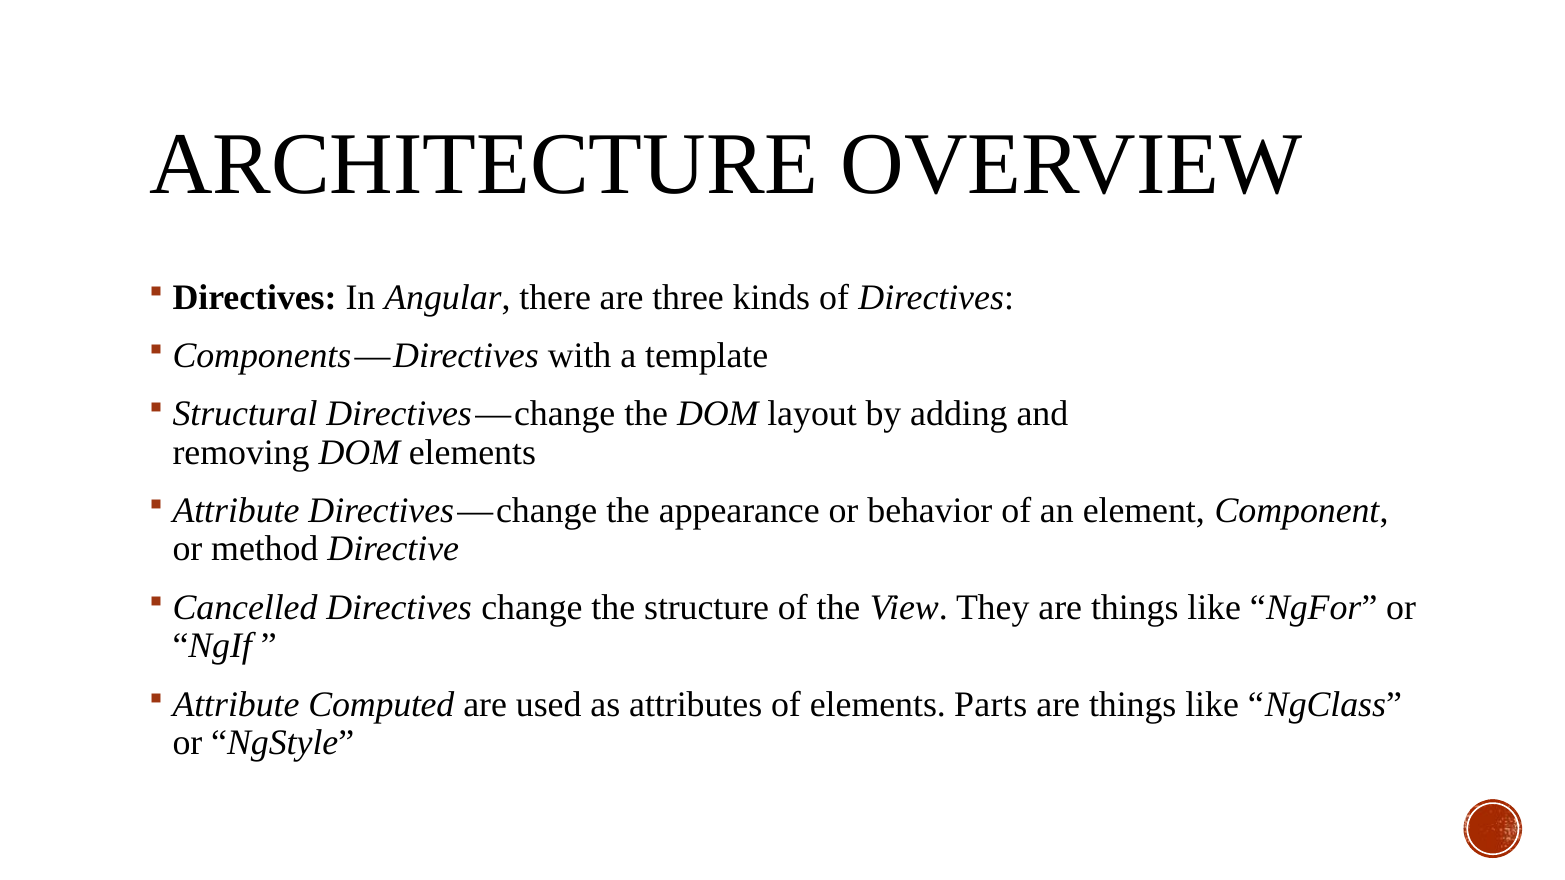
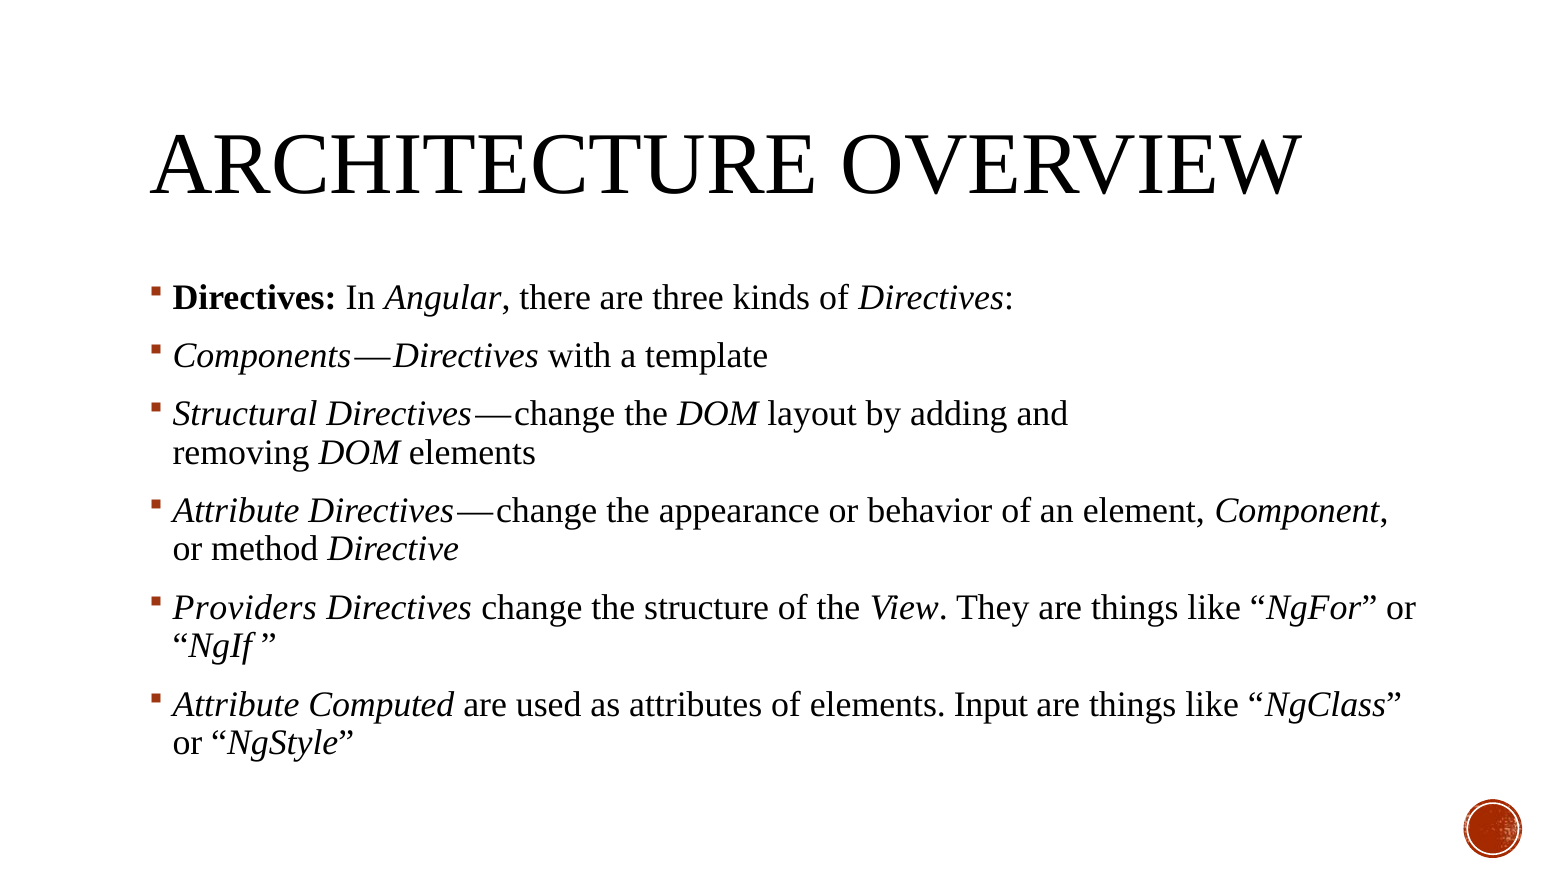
Cancelled: Cancelled -> Providers (245, 608)
Parts: Parts -> Input (991, 704)
